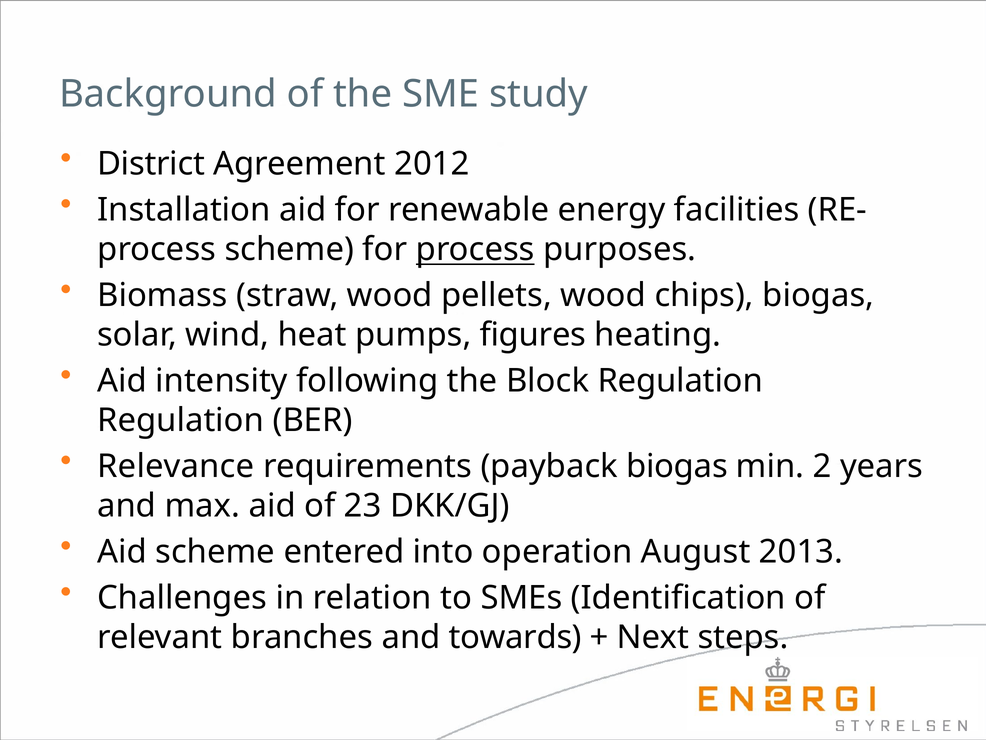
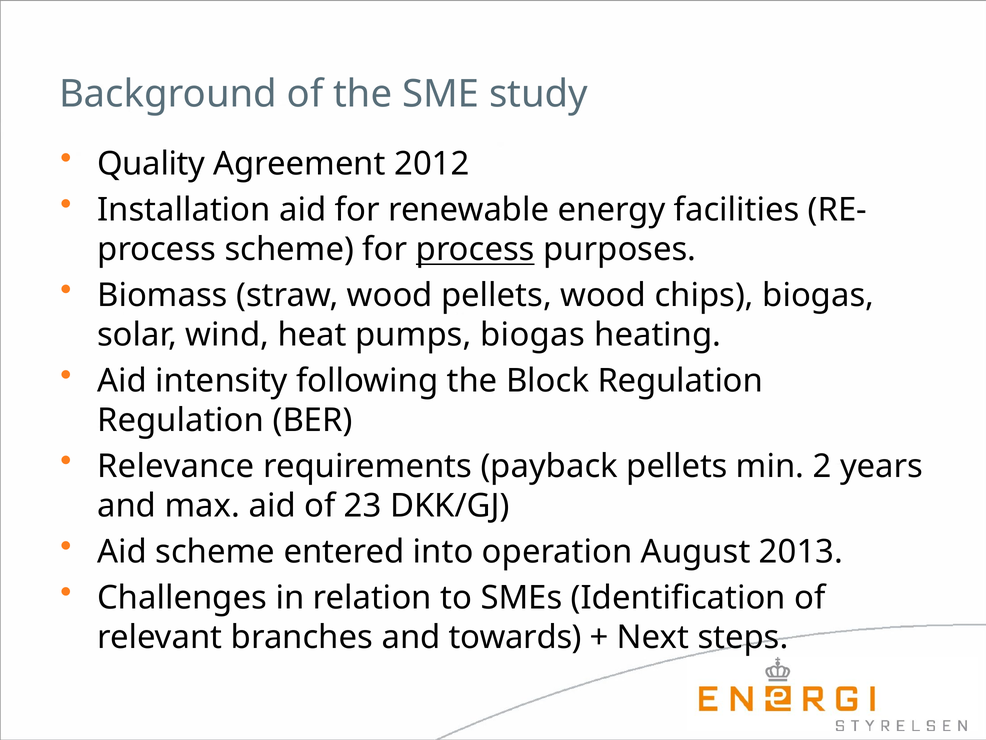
District: District -> Quality (151, 164)
pumps figures: figures -> biogas (533, 335)
payback biogas: biogas -> pellets (677, 466)
